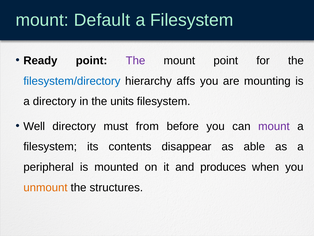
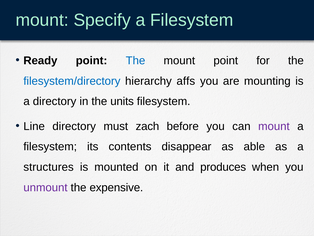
Default: Default -> Specify (102, 20)
The colour: purple -> blue (135, 60)
Well: Well -> Line (34, 126)
from: from -> zach (147, 126)
peripheral: peripheral -> structures (49, 167)
unmount colour: orange -> purple (45, 187)
structures: structures -> expensive (116, 187)
